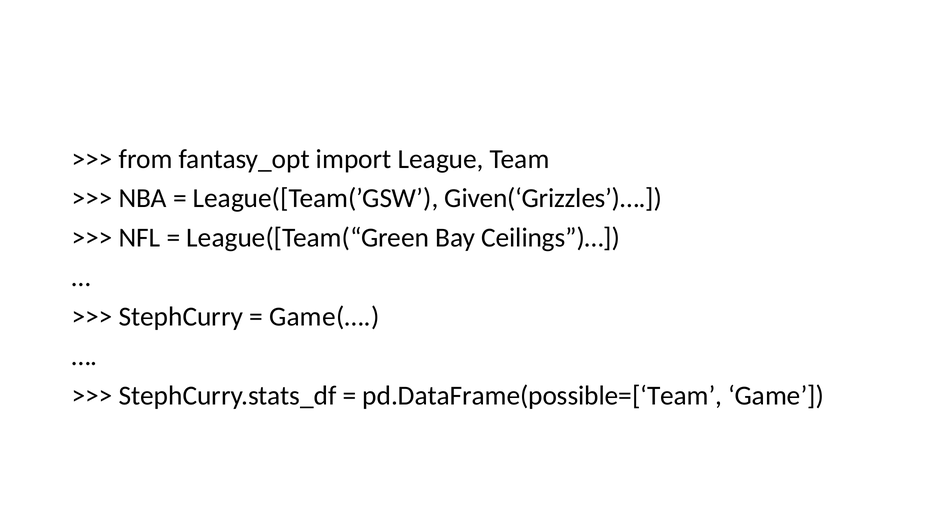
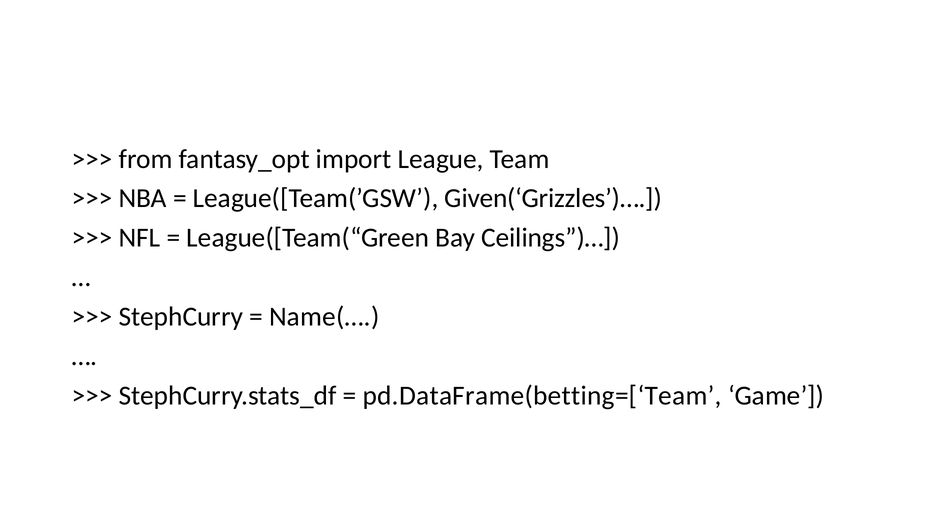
Game(…: Game(… -> Name(… (324, 317)
pd.DataFrame(possible=[‘Team: pd.DataFrame(possible=[‘Team -> pd.DataFrame(betting=[‘Team (542, 395)
